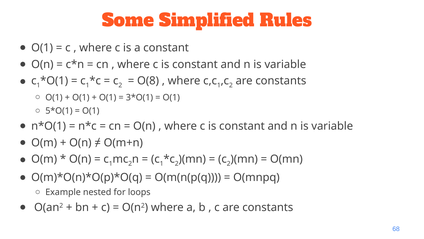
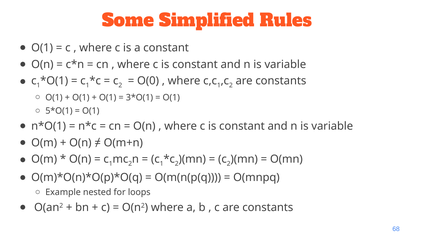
O(8: O(8 -> O(0 (148, 81)
